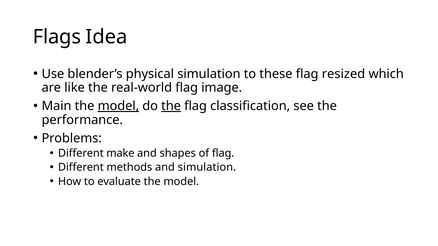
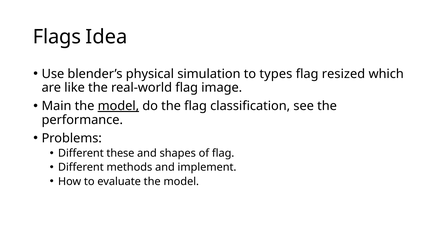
these: these -> types (276, 74)
the underline: present -> none (171, 106)
make: make -> these (120, 153)
and simulation: simulation -> implement (207, 168)
